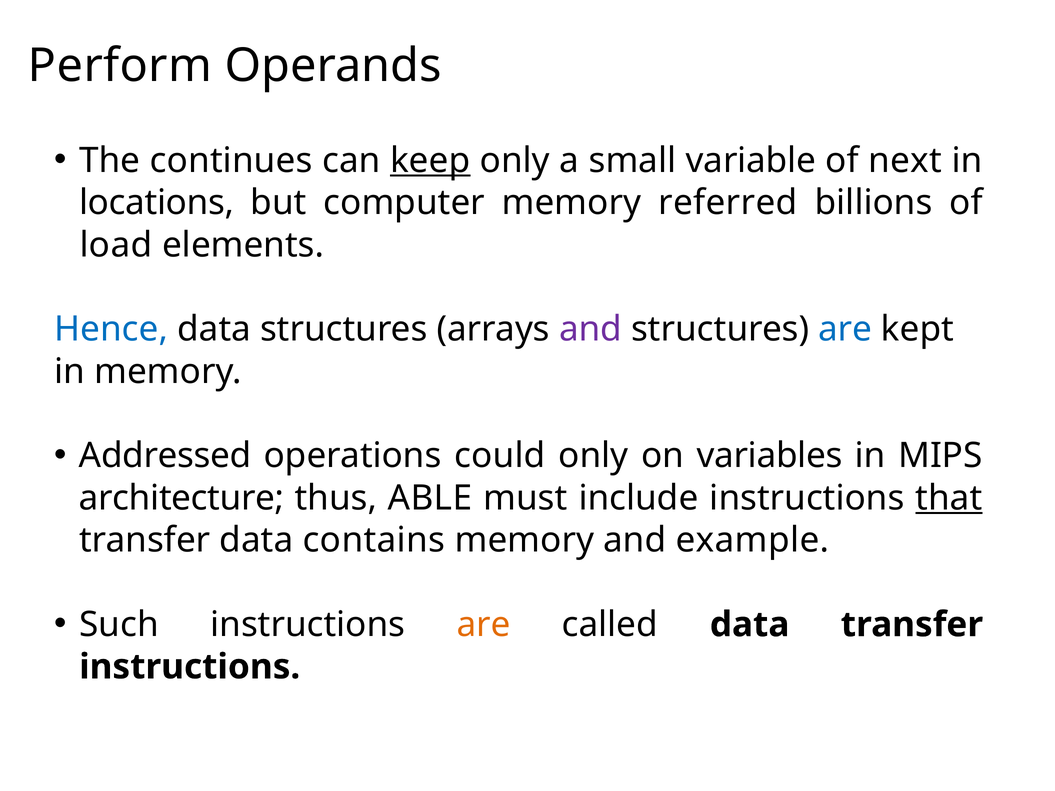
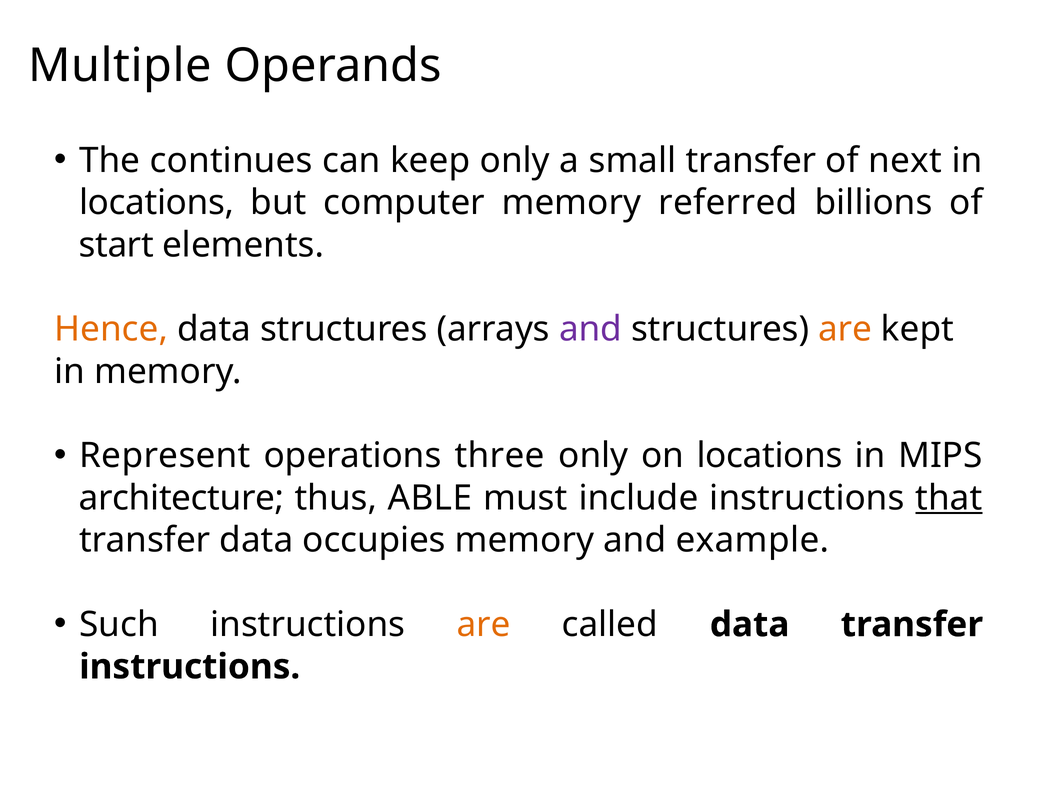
Perform: Perform -> Multiple (120, 66)
keep underline: present -> none (430, 161)
small variable: variable -> transfer (751, 161)
load: load -> start (116, 245)
Hence colour: blue -> orange (111, 329)
are colour: blue -> orange (845, 329)
Addressed: Addressed -> Represent (165, 456)
could: could -> three (500, 456)
on variables: variables -> locations (770, 456)
contains: contains -> occupies (374, 540)
